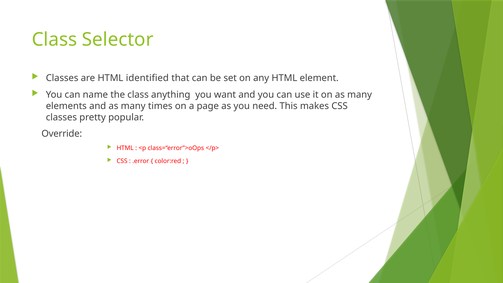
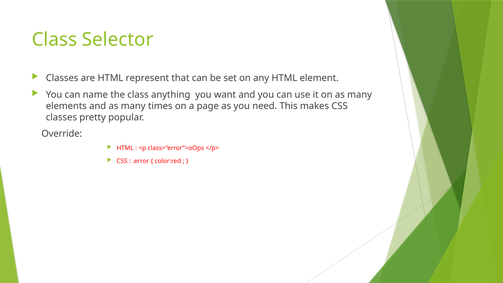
identified: identified -> represent (147, 78)
